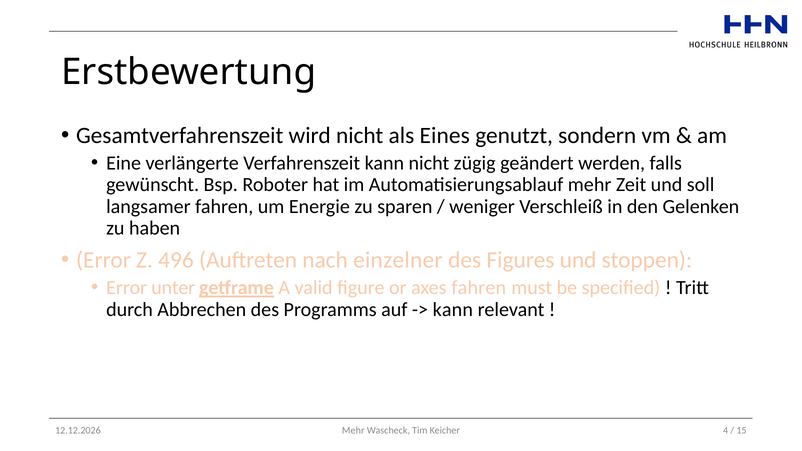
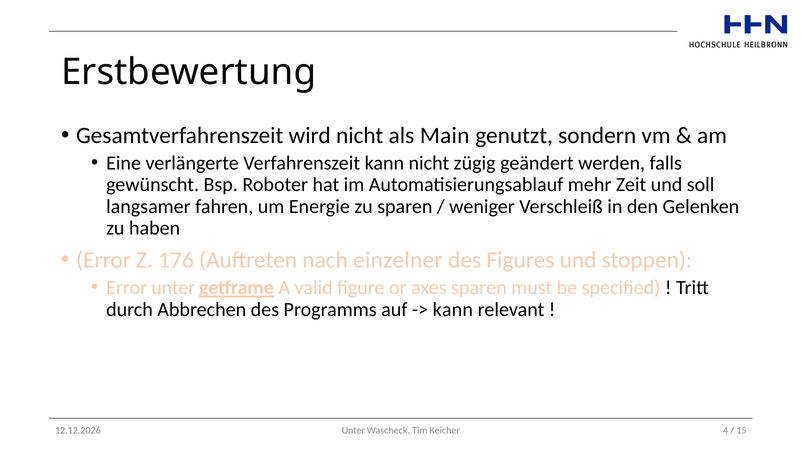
Eines: Eines -> Main (445, 136)
496: 496 -> 176 (176, 260)
axes fahren: fahren -> sparen (479, 288)
Mehr: Mehr -> Unter (353, 431)
